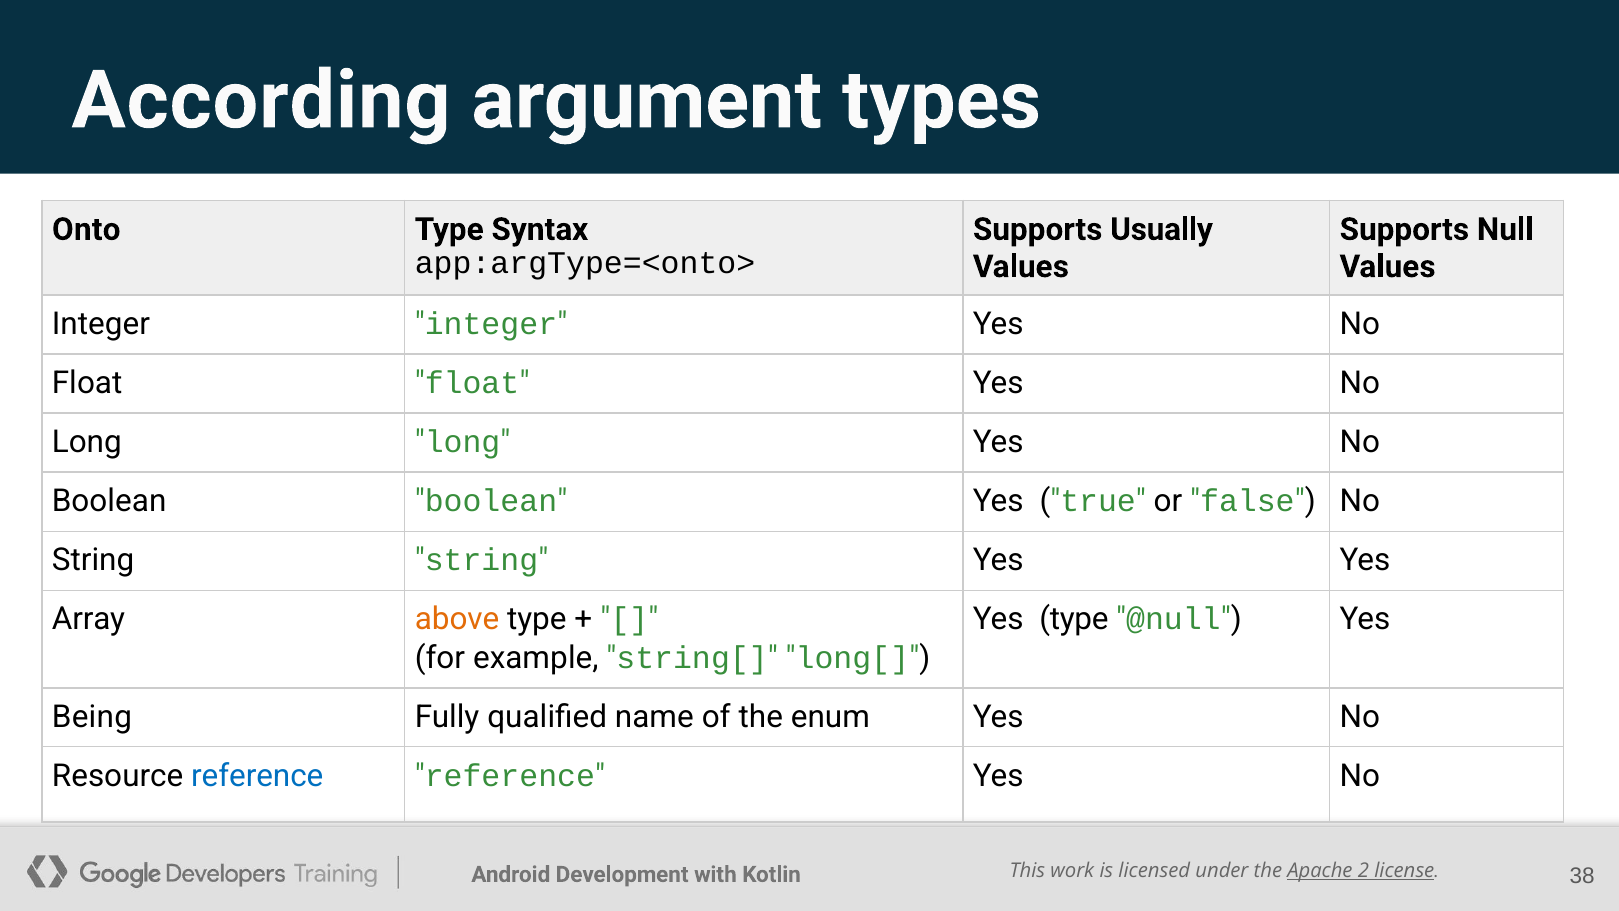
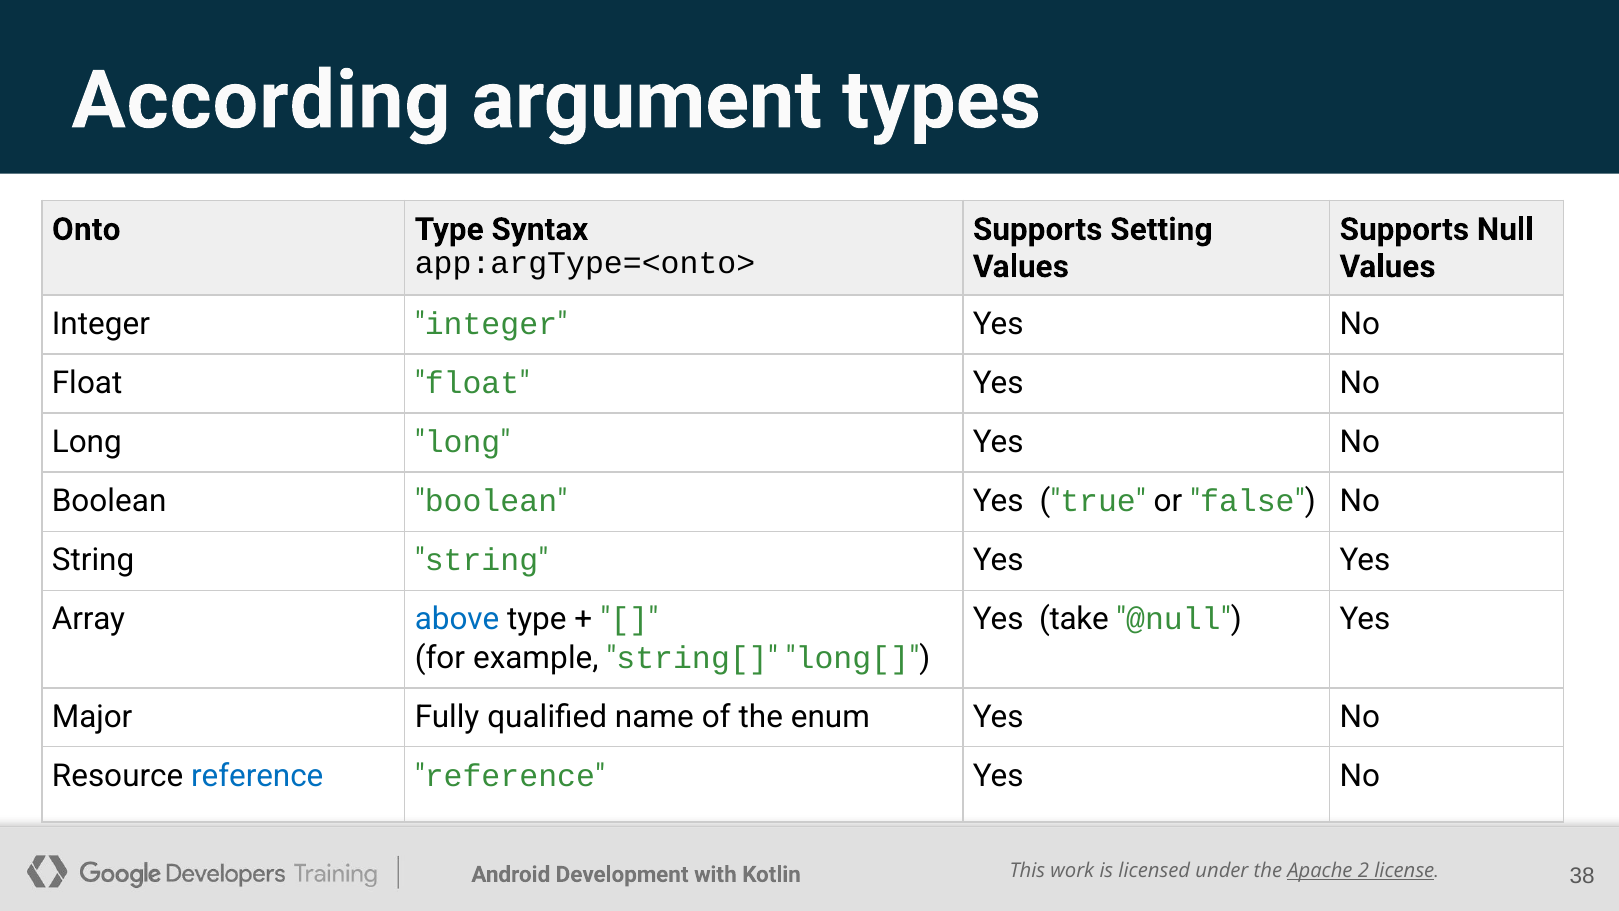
Usually: Usually -> Setting (1161, 229)
above colour: orange -> blue (457, 619)
Yes type: type -> take (1074, 619)
Being: Being -> Major (92, 717)
